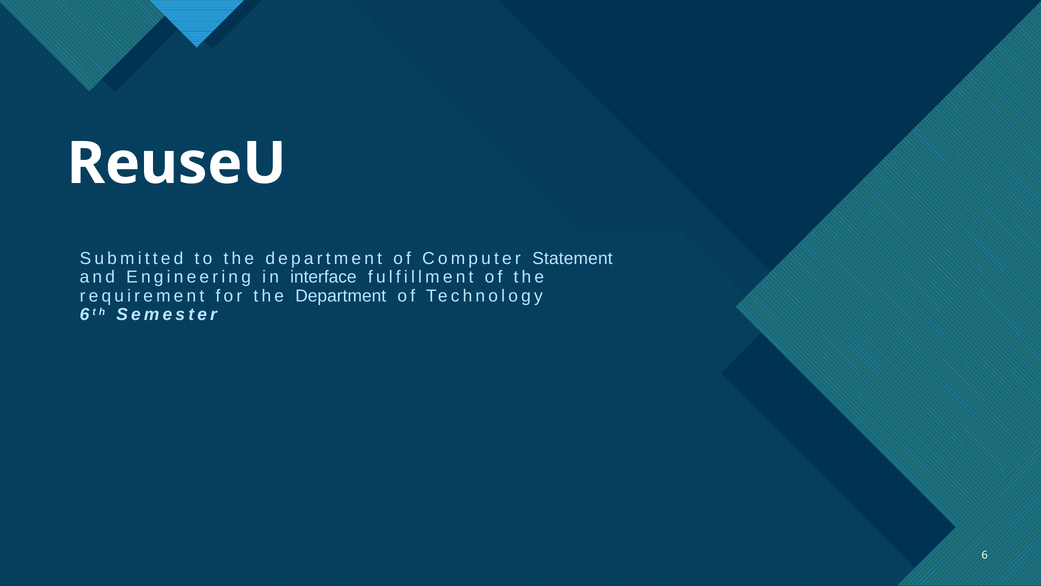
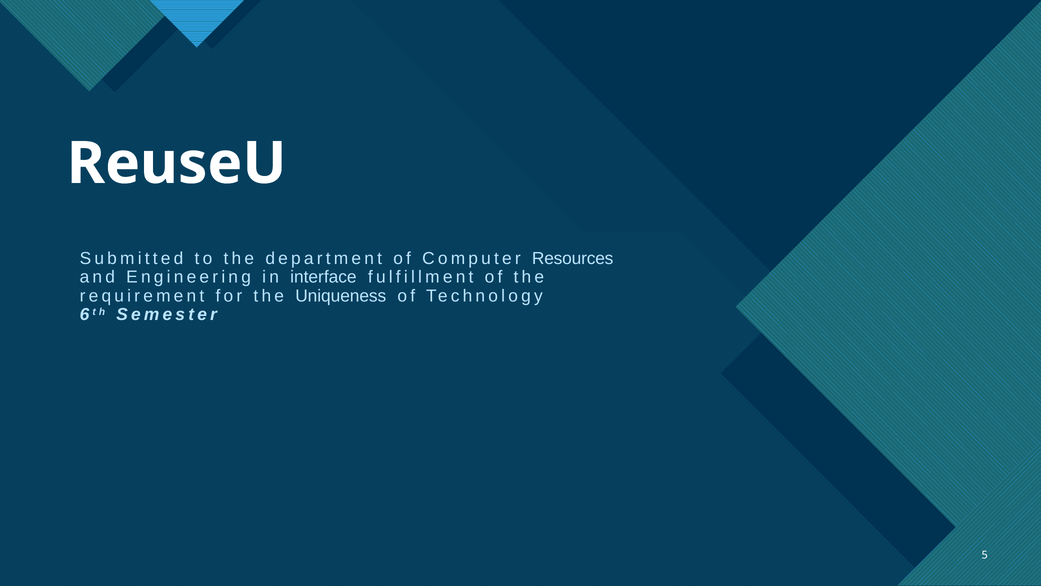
Statement: Statement -> Resources (573, 258)
for the Department: Department -> Uniqueness (341, 296)
6: 6 -> 5 (985, 555)
